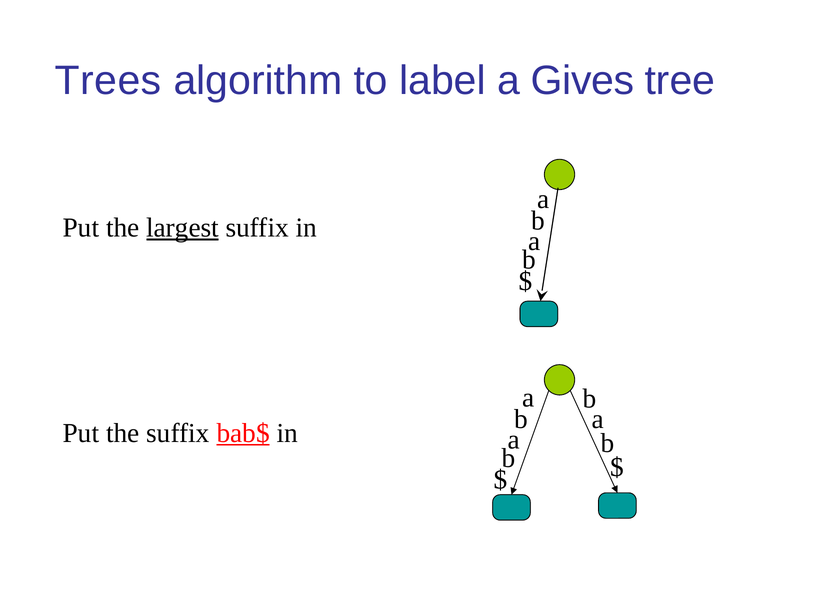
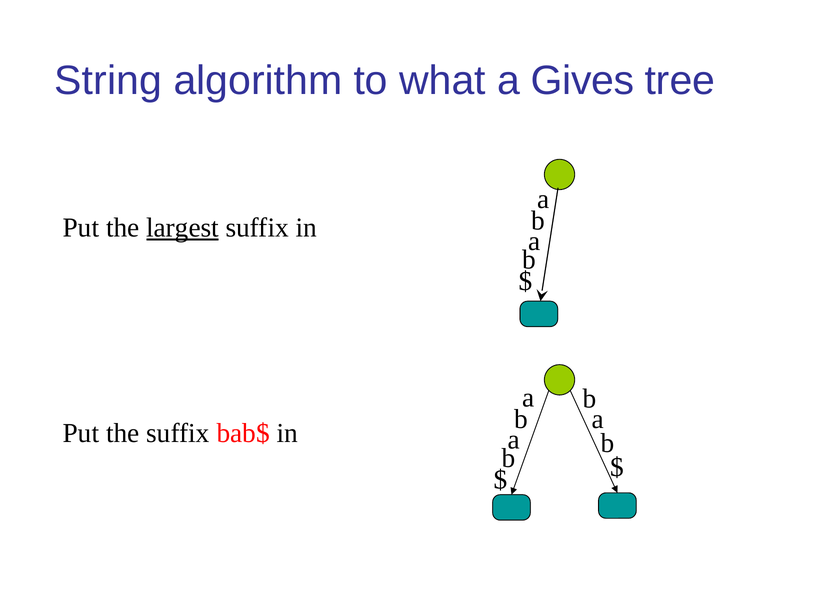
Trees: Trees -> String (108, 81)
label: label -> what (442, 81)
bab$ underline: present -> none (243, 433)
